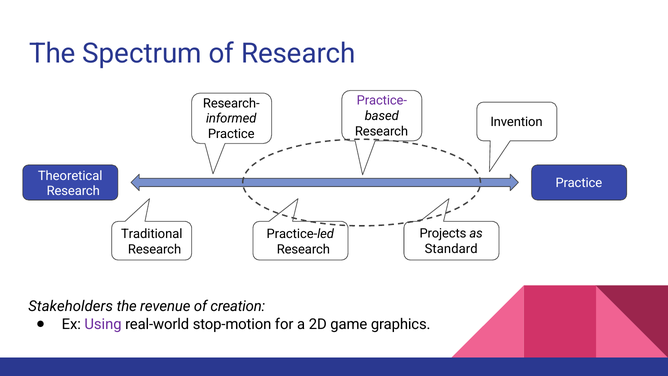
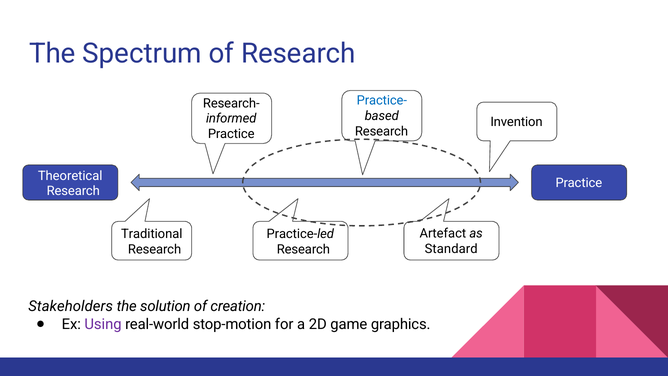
Practice- colour: purple -> blue (382, 101)
Projects: Projects -> Artefact (443, 233)
revenue: revenue -> solution (165, 306)
